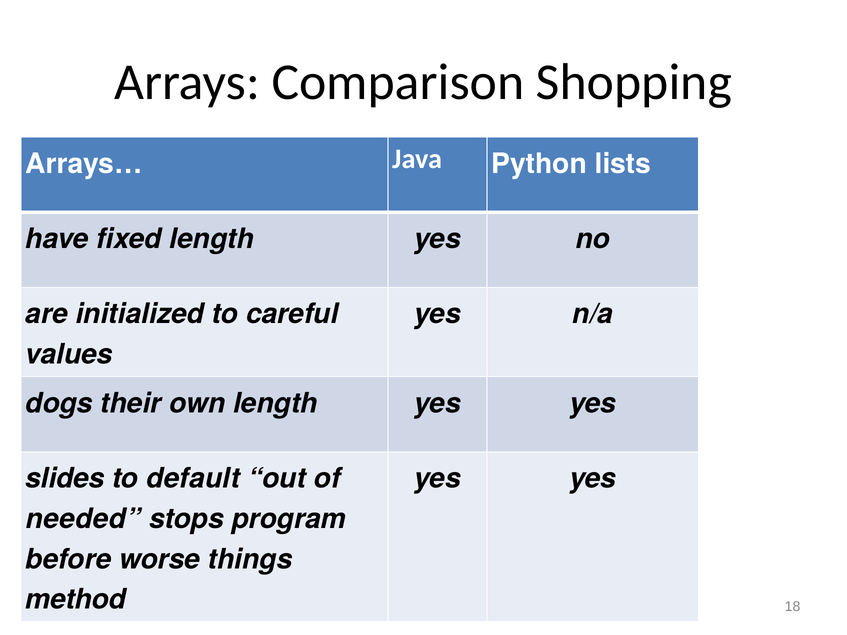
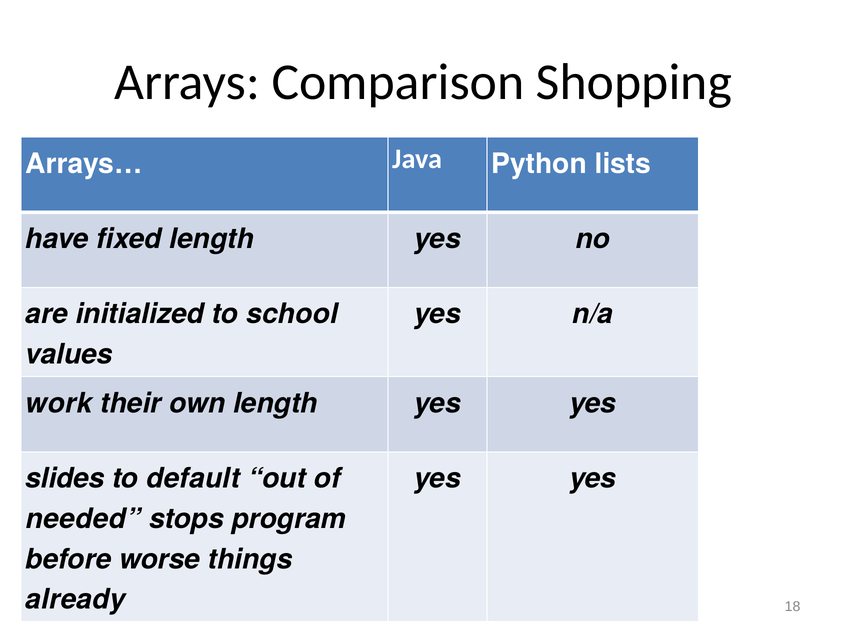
careful: careful -> school (292, 314)
dogs: dogs -> work (59, 403)
method: method -> already (75, 600)
